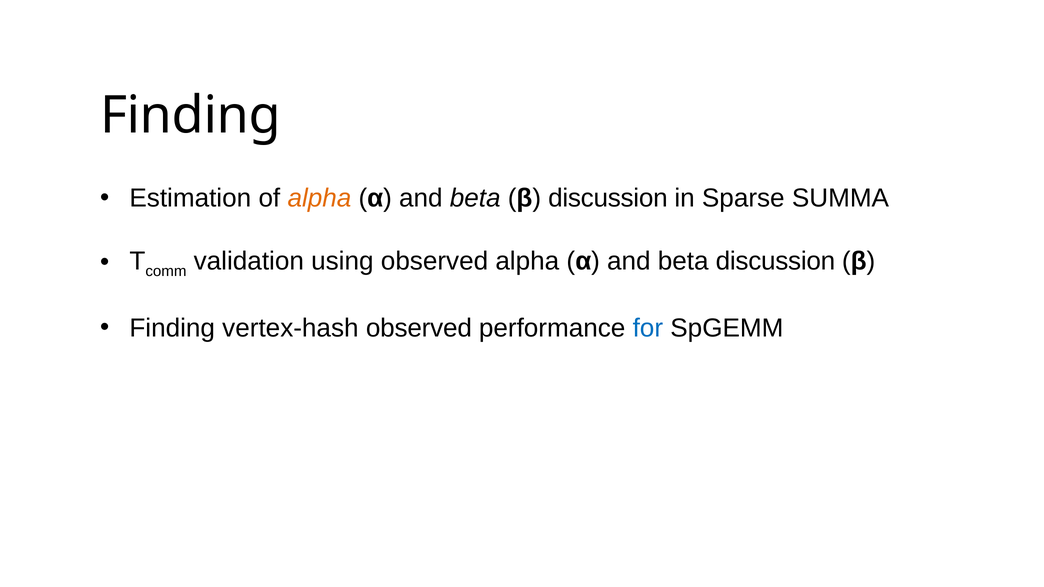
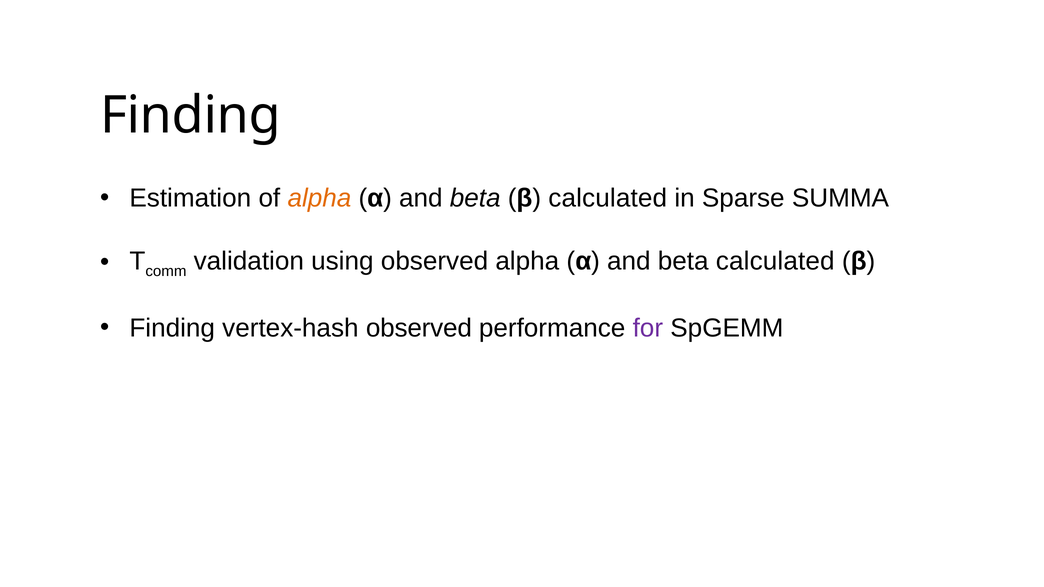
β discussion: discussion -> calculated (608, 198)
beta discussion: discussion -> calculated (775, 261)
for colour: blue -> purple (648, 328)
